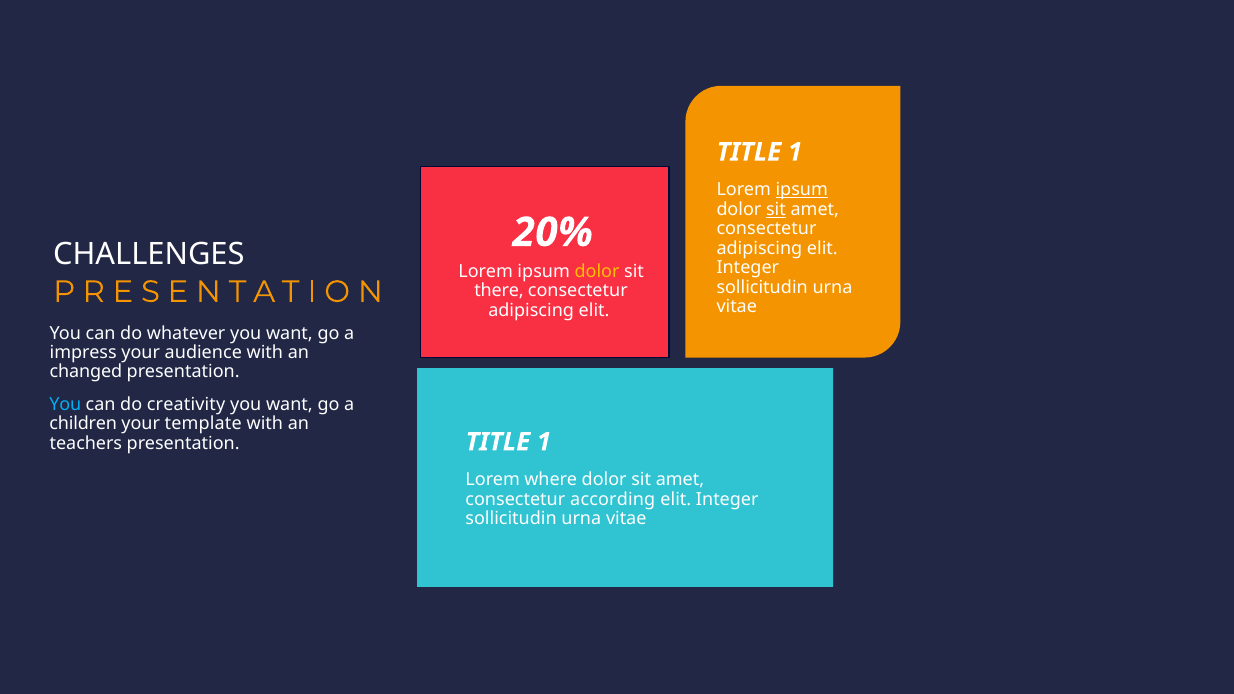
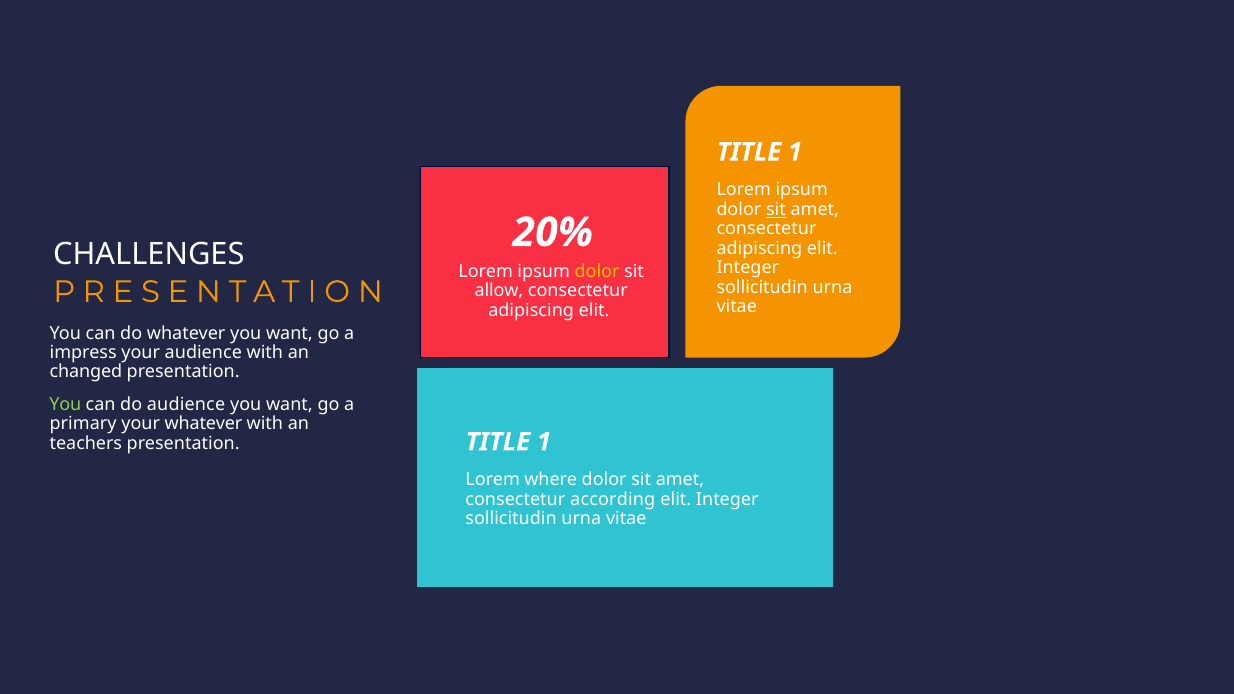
ipsum underline: present -> none (802, 190)
there: there -> allow (499, 291)
You colour: light blue -> light green (65, 404)
do creativity: creativity -> audience (186, 404)
children: children -> primary (83, 424)
your template: template -> whatever (203, 424)
